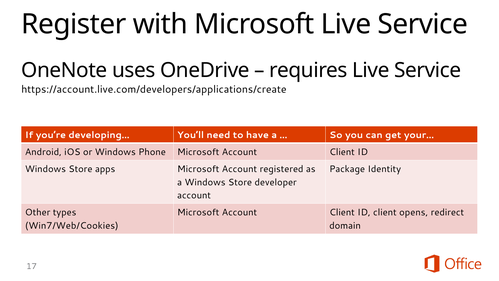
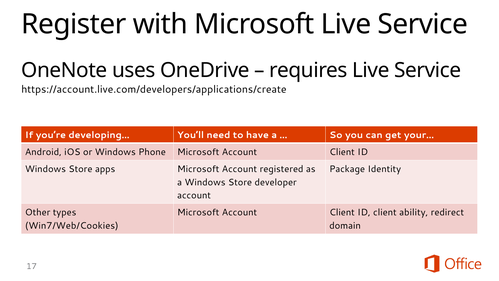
opens: opens -> ability (414, 212)
